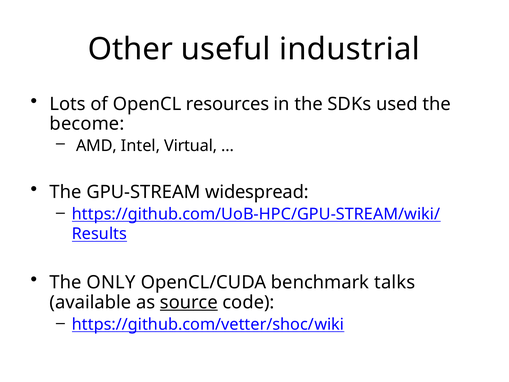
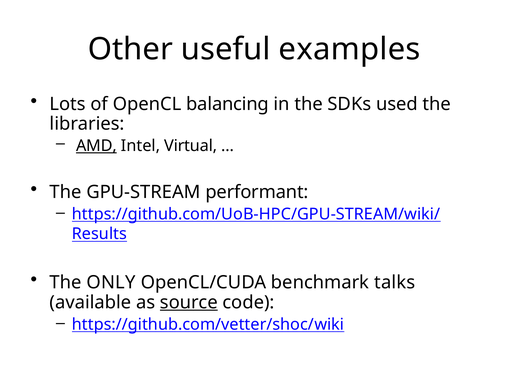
industrial: industrial -> examples (350, 49)
resources: resources -> balancing (228, 104)
become: become -> libraries (87, 124)
AMD underline: none -> present (96, 146)
widespread: widespread -> performant (257, 192)
